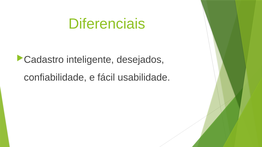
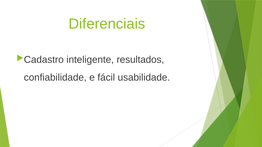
desejados: desejados -> resultados (140, 60)
